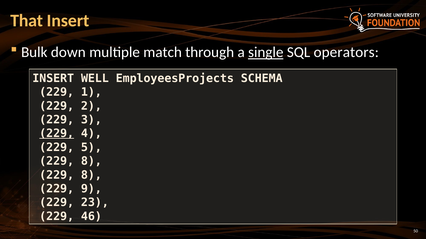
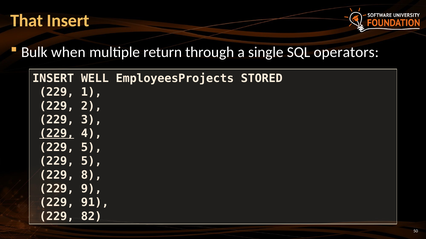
down: down -> when (68, 52)
match: match -> return (163, 52)
single underline: present -> none (266, 52)
SCHEMA: SCHEMA -> STORED (262, 79)
8: 8 -> 5 (91, 162)
23: 23 -> 91 (95, 203)
46: 46 -> 82 (91, 217)
